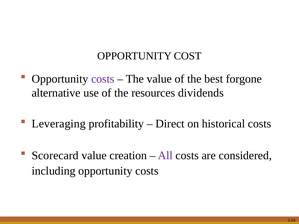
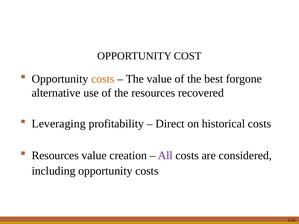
costs colour: purple -> orange (103, 79)
dividends: dividends -> recovered (201, 93)
Scorecard: Scorecard -> Resources (55, 156)
